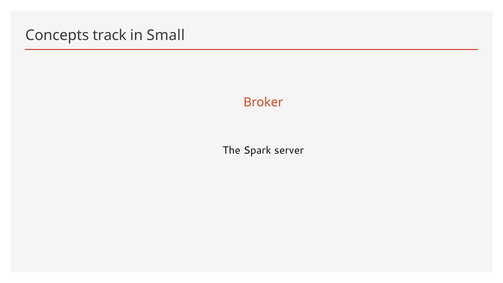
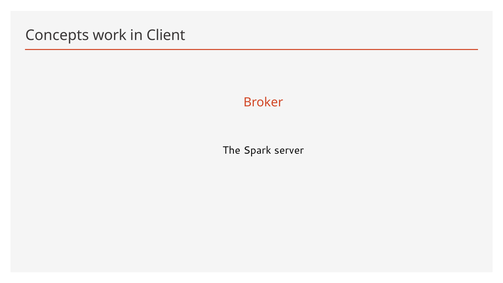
track: track -> work (110, 35)
Small: Small -> Client (166, 35)
